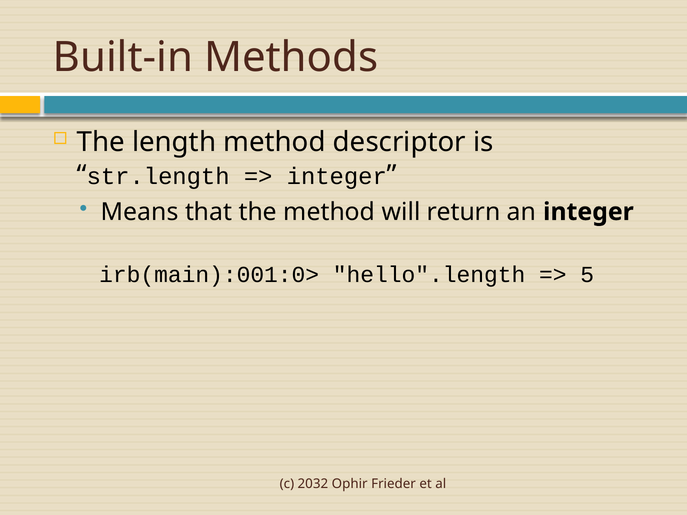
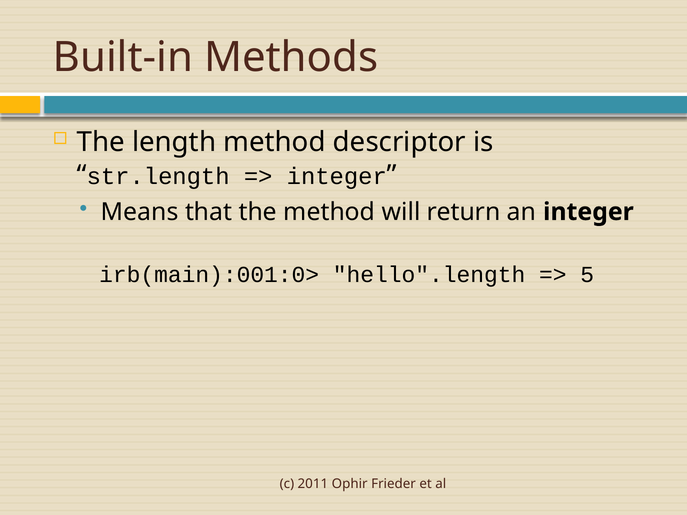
2032: 2032 -> 2011 (313, 484)
